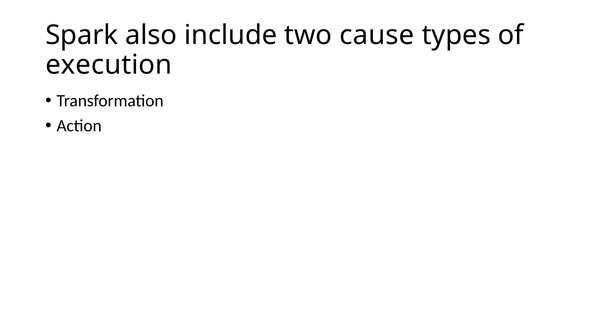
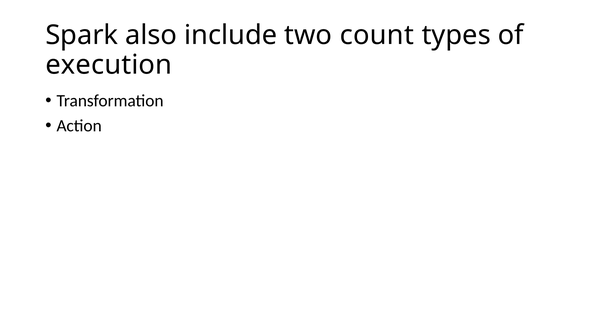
cause: cause -> count (377, 35)
